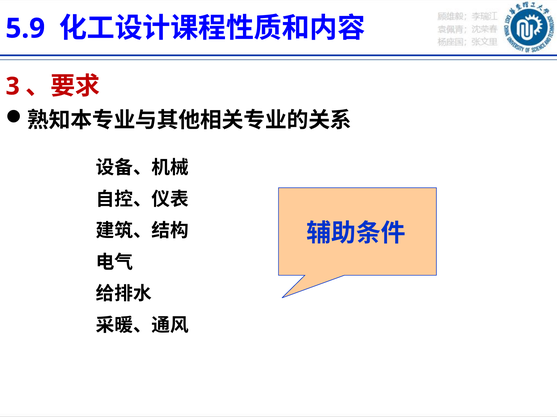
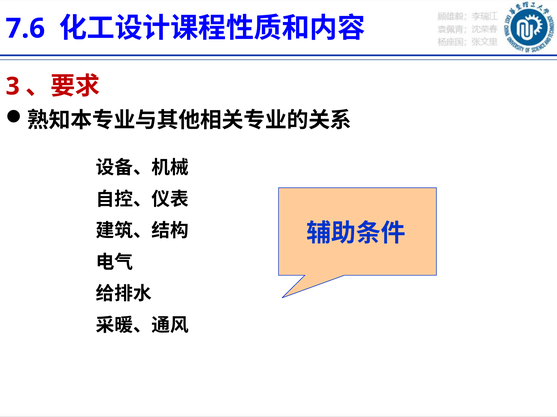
5.9: 5.9 -> 7.6 (25, 28)
